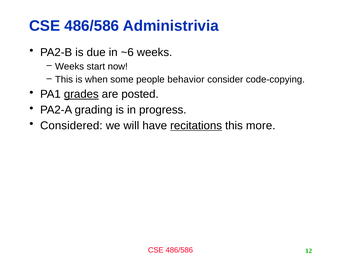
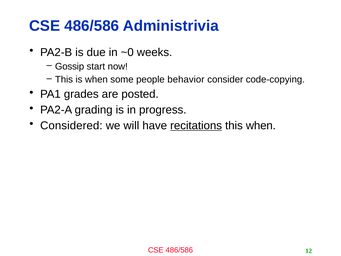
~6: ~6 -> ~0 (127, 52)
Weeks: Weeks -> Gossip (70, 66)
grades underline: present -> none (81, 94)
this more: more -> when (261, 126)
